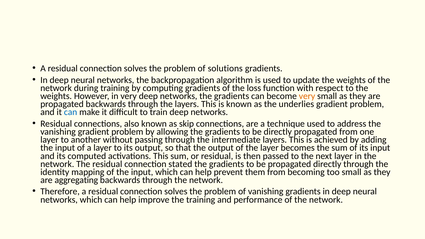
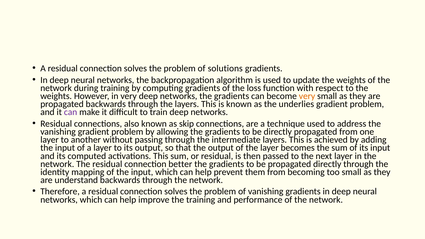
can colour: blue -> purple (71, 112)
stated: stated -> better (180, 164)
aggregating: aggregating -> understand (76, 180)
